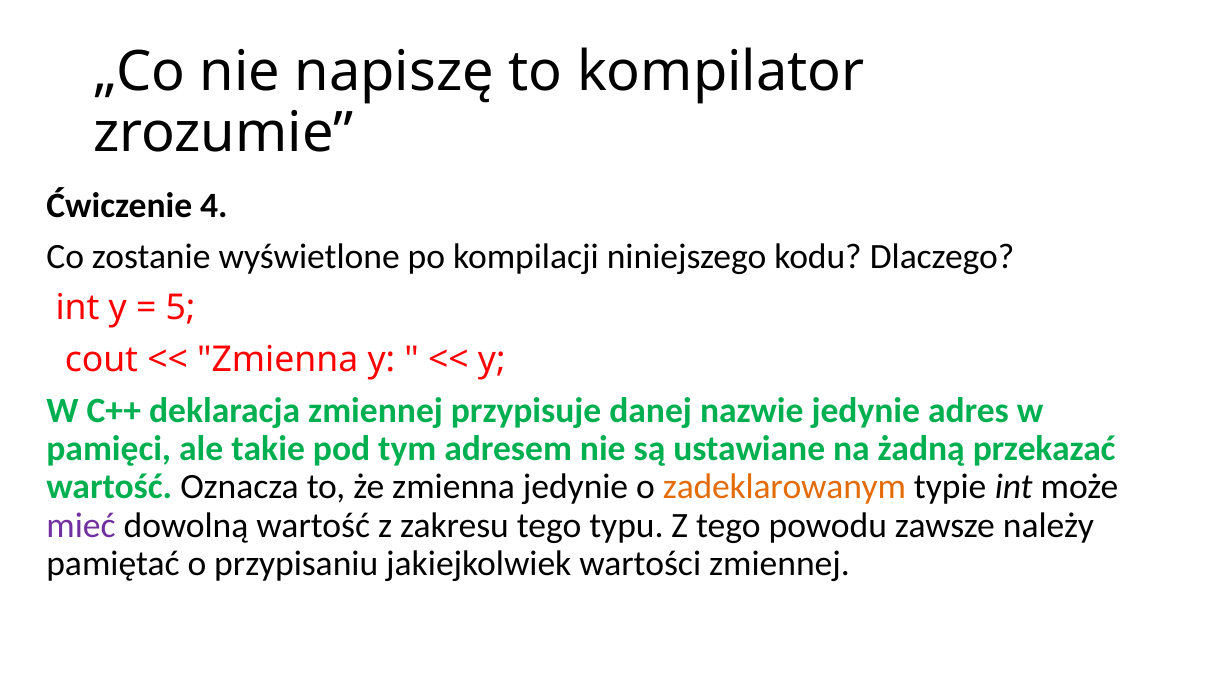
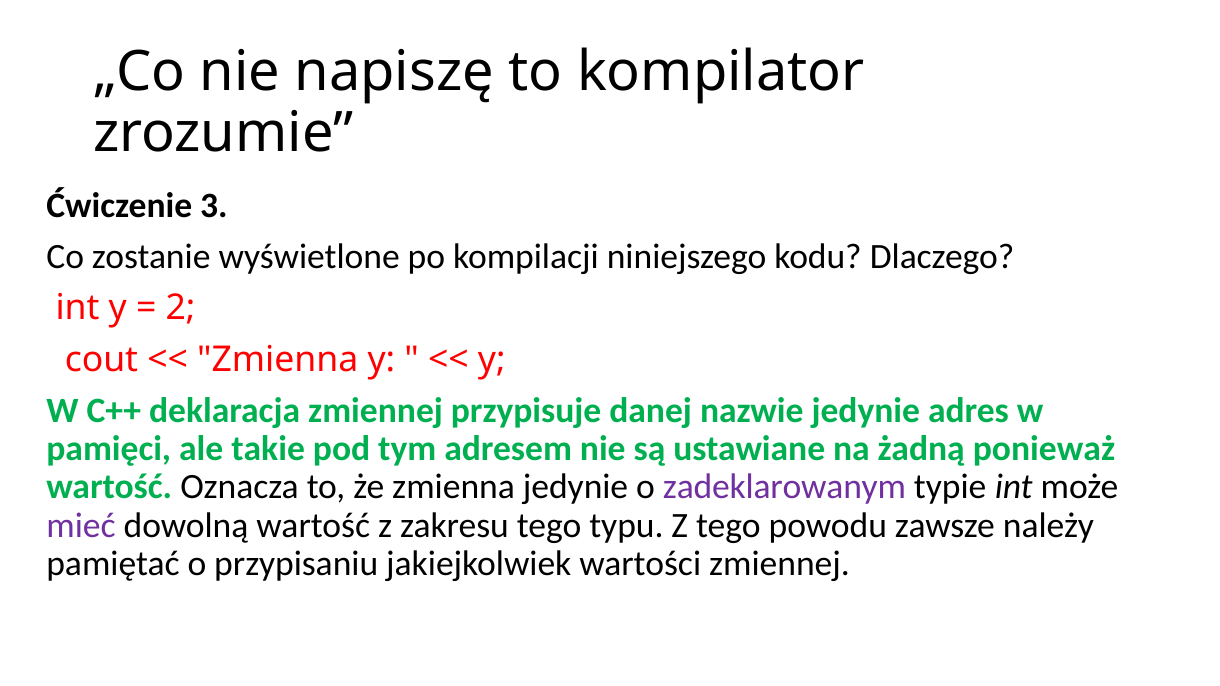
4: 4 -> 3 (214, 206)
5: 5 -> 2 (180, 308)
przekazać: przekazać -> ponieważ (1044, 449)
zadeklarowanym colour: orange -> purple (785, 487)
